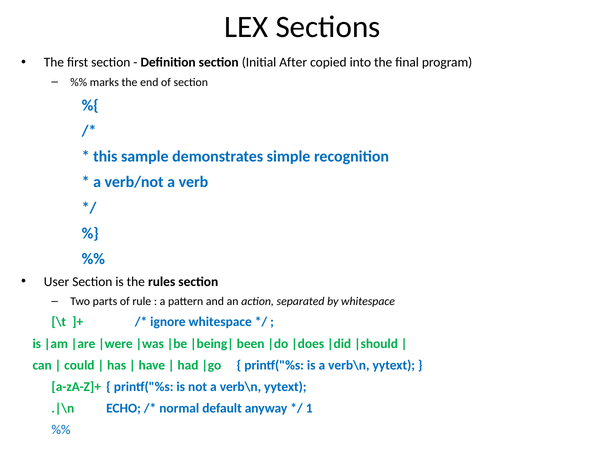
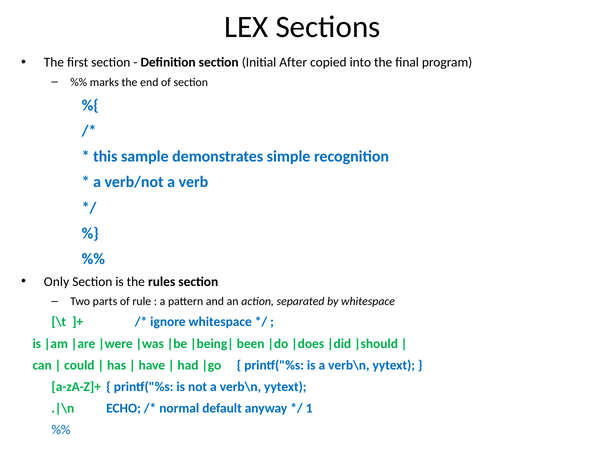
User: User -> Only (57, 282)
